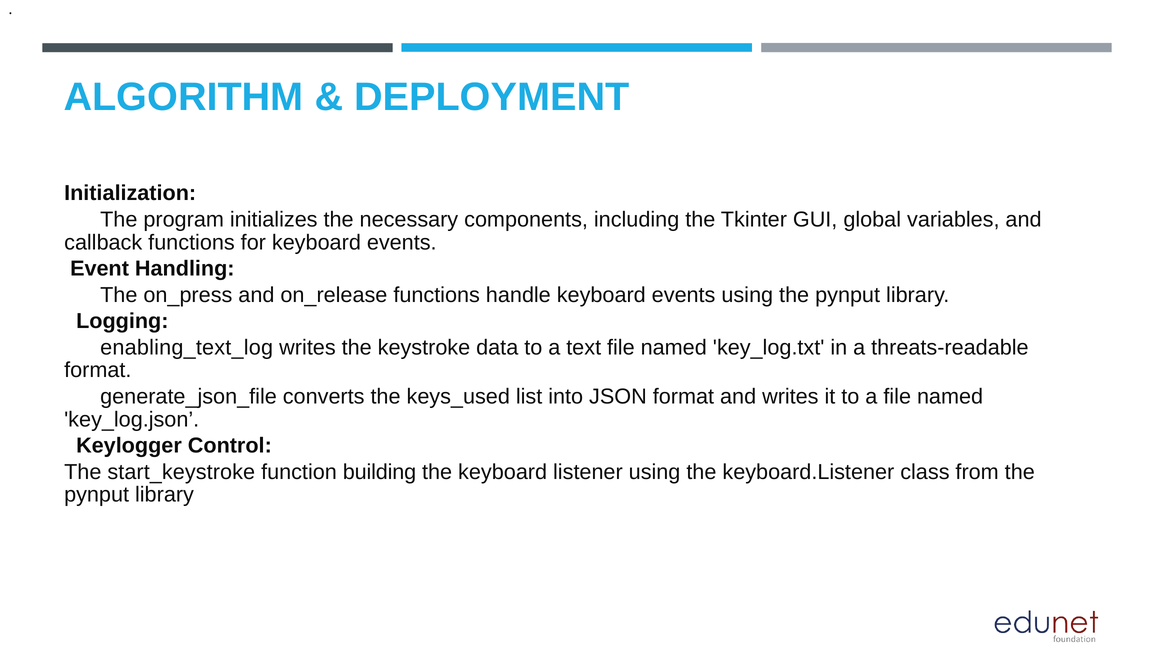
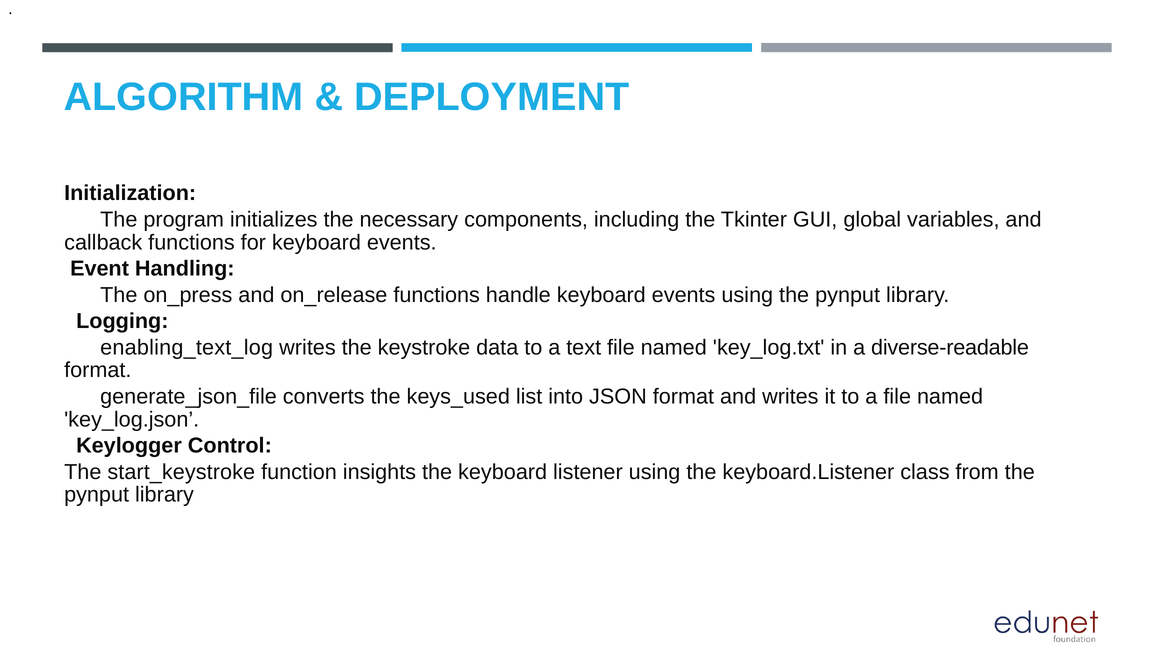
threats-readable: threats-readable -> diverse-readable (950, 348)
building: building -> insights (379, 472)
